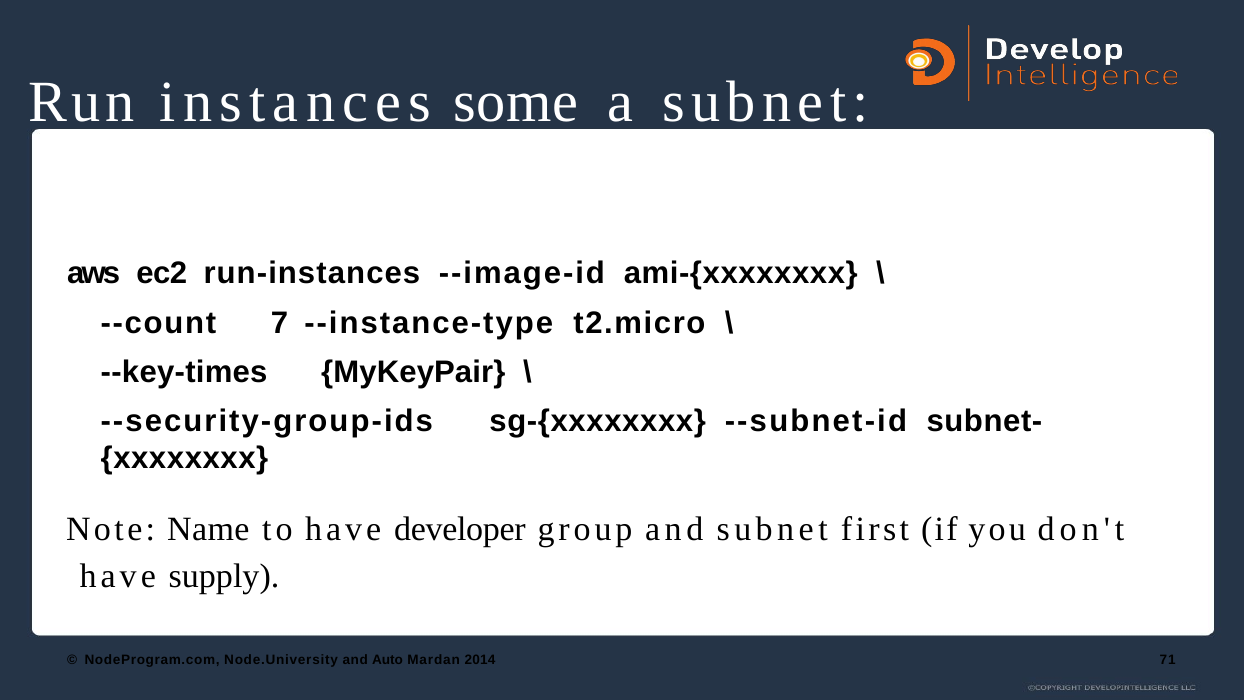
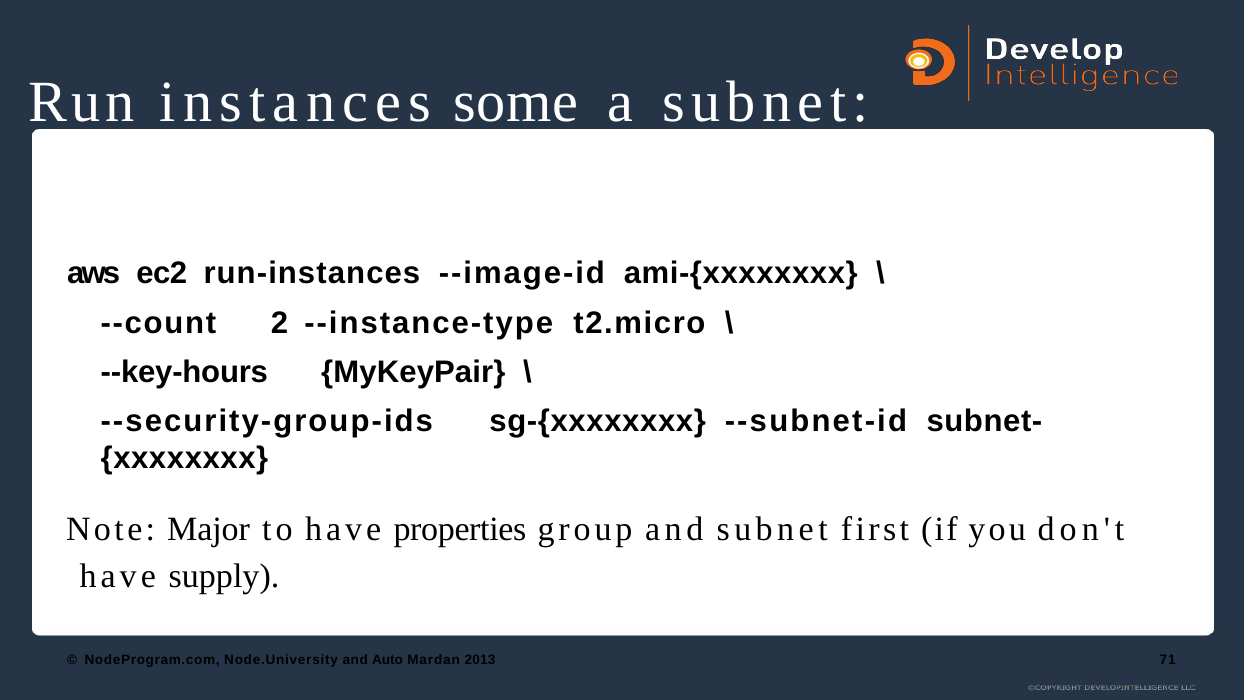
7: 7 -> 2 (279, 323)
--key-times: --key-times -> --key-hours (184, 372)
Name: Name -> Major (209, 529)
developer: developer -> properties (460, 529)
2014: 2014 -> 2013 (480, 660)
